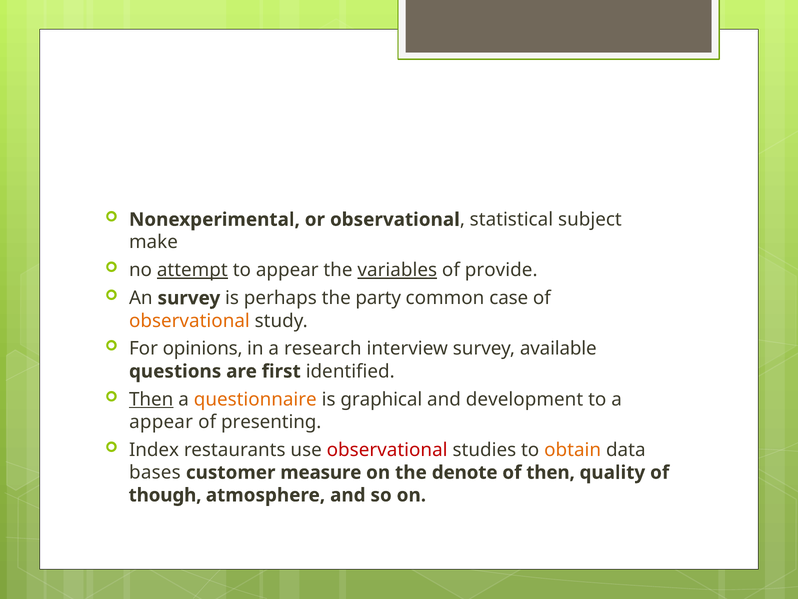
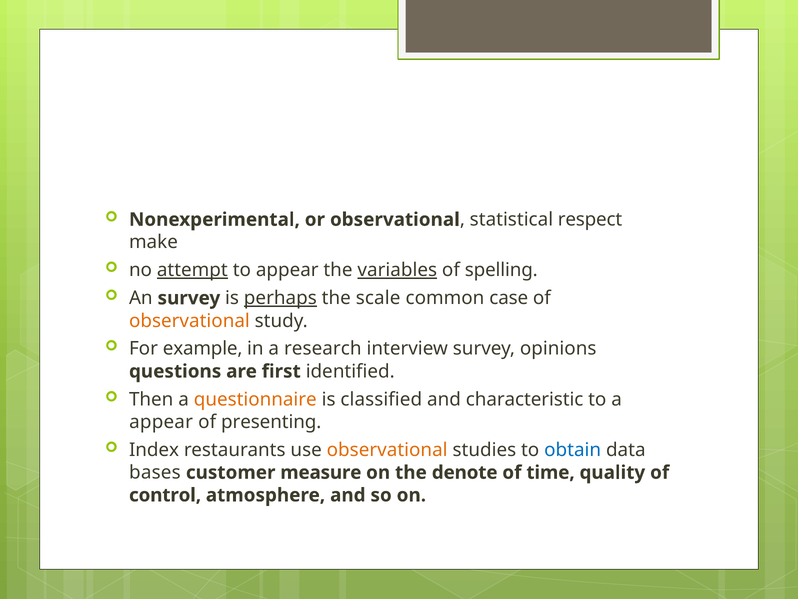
subject: subject -> respect (590, 219)
provide: provide -> spelling (501, 270)
perhaps underline: none -> present (280, 298)
party: party -> scale (378, 298)
opinions: opinions -> example (203, 348)
available: available -> opinions (558, 348)
Then underline: present -> none (151, 399)
graphical: graphical -> classified (381, 399)
development: development -> characteristic (525, 399)
observational colour: red -> orange (387, 450)
obtain colour: orange -> blue (573, 450)
of then: then -> time (551, 472)
though: though -> control (165, 495)
